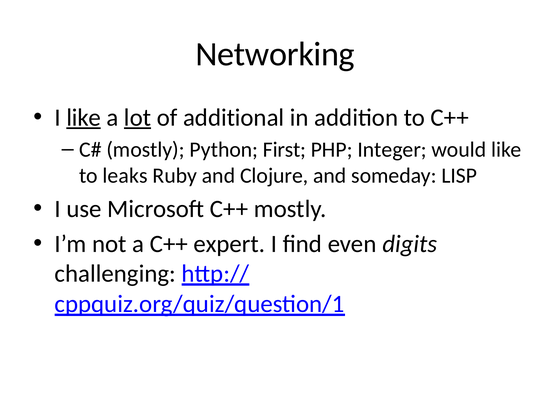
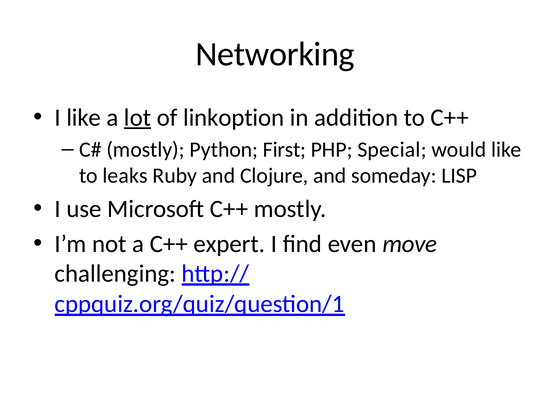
like underline: present -> none (84, 117)
additional: additional -> linkoption (234, 117)
Integer: Integer -> Special (392, 150)
digits: digits -> move (410, 244)
